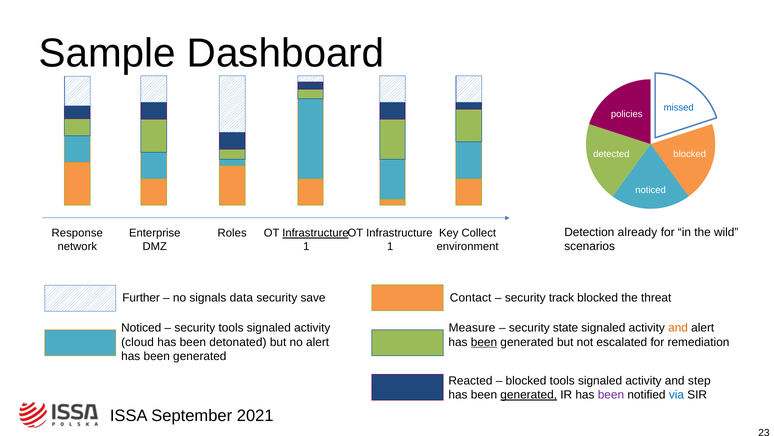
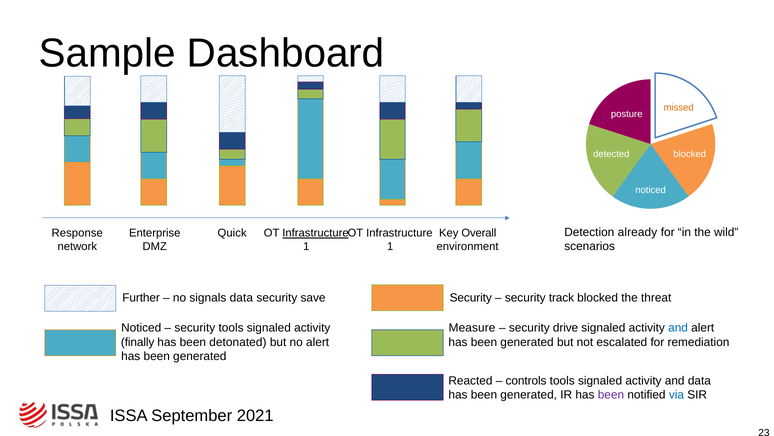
missed colour: blue -> orange (679, 107)
policies: policies -> posture (627, 114)
Roles: Roles -> Quick (232, 233)
Collect: Collect -> Overall (479, 233)
Contact: Contact -> Security (471, 297)
state: state -> drive (566, 327)
and colour: orange -> blue (678, 327)
cloud: cloud -> finally (138, 342)
been underline: present -> none (484, 342)
blocked: blocked -> controls (526, 380)
and step: step -> data (699, 380)
generated underline: present -> none (529, 394)
